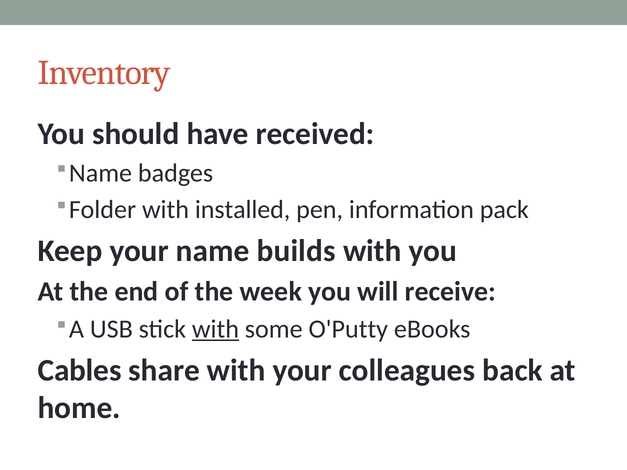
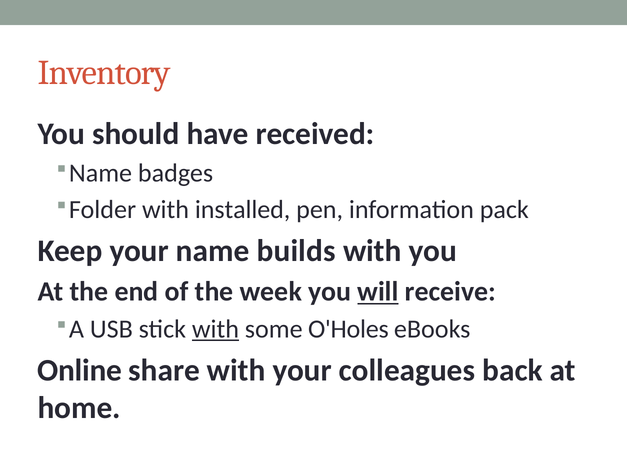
will underline: none -> present (378, 292)
O'Putty: O'Putty -> O'Holes (348, 329)
Cables: Cables -> Online (80, 370)
